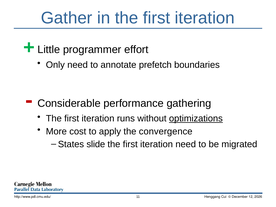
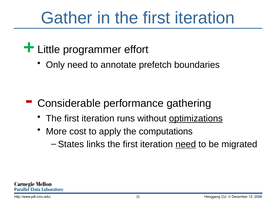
convergence: convergence -> computations (166, 131)
slide: slide -> links (96, 144)
need underline: none -> present (186, 144)
